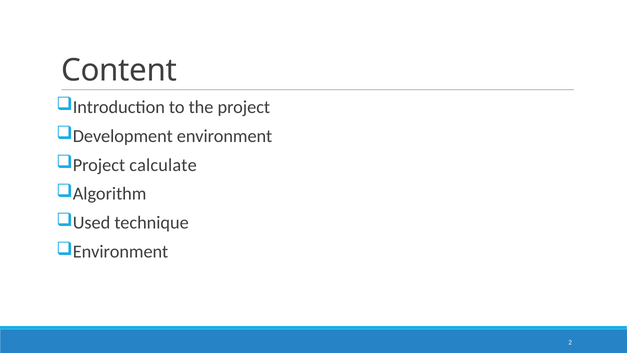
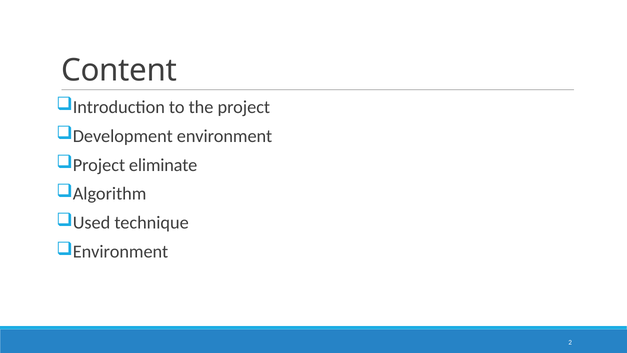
calculate: calculate -> eliminate (163, 165)
